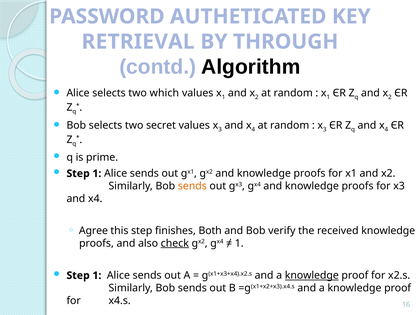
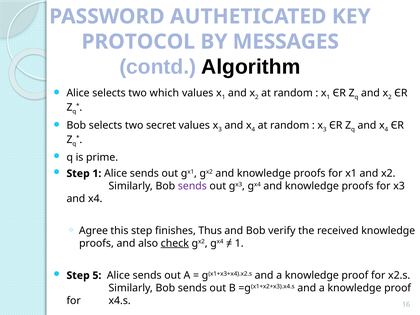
RETRIEVAL: RETRIEVAL -> PROTOCOL (138, 42)
THROUGH: THROUGH -> MESSAGES (286, 42)
sends colour: orange -> purple (192, 186)
Both: Both -> Thus (210, 231)
1: 1 -> 5 (97, 275)
knowledge underline: present -> none (312, 275)
